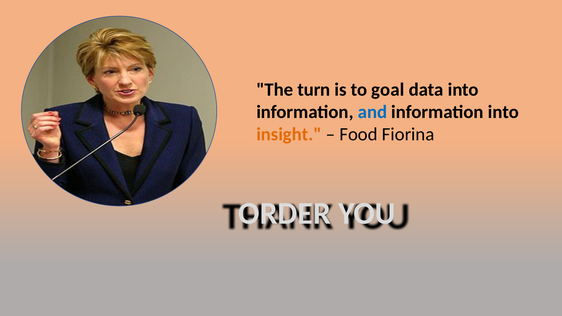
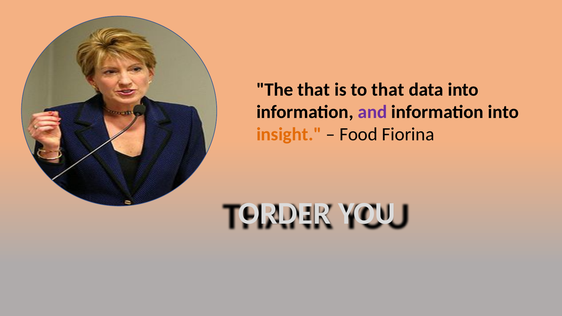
The turn: turn -> that (314, 90)
to goal: goal -> that (388, 90)
and colour: blue -> purple (372, 112)
